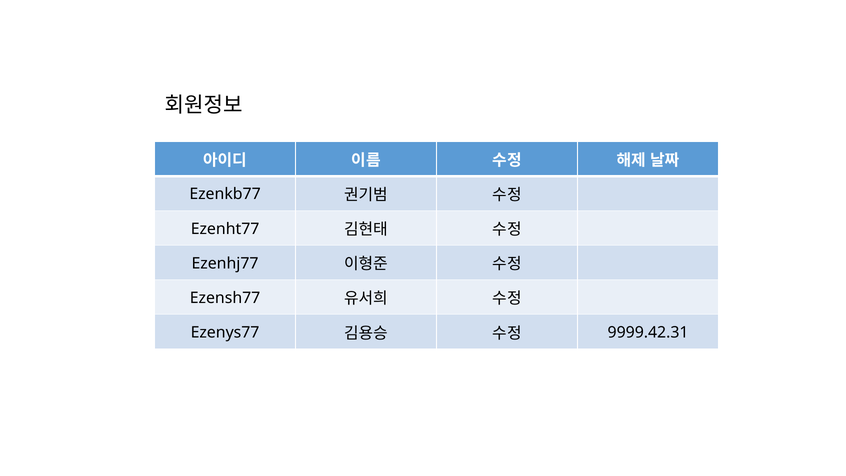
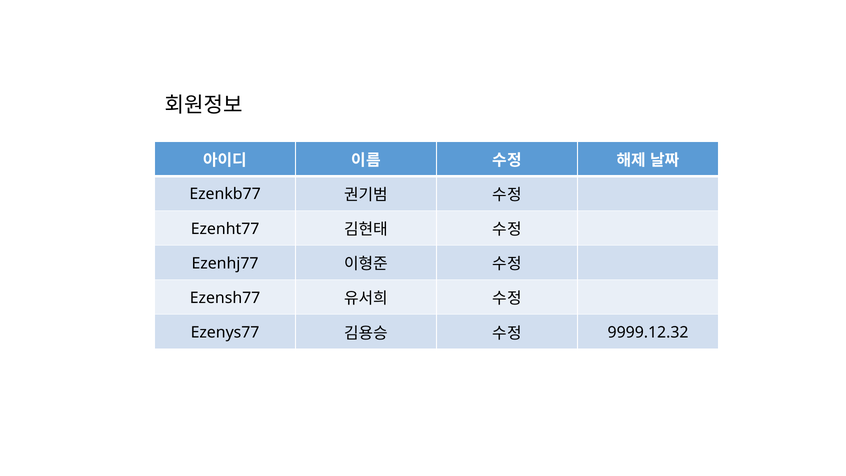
9999.42.31: 9999.42.31 -> 9999.12.32 (648, 332)
